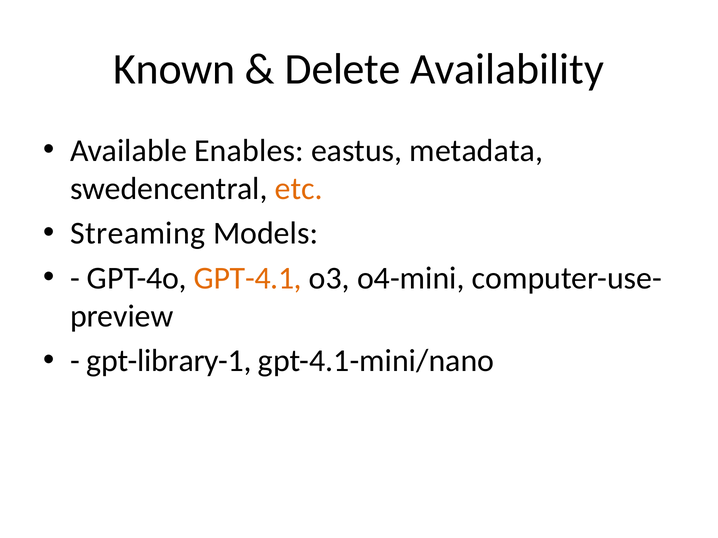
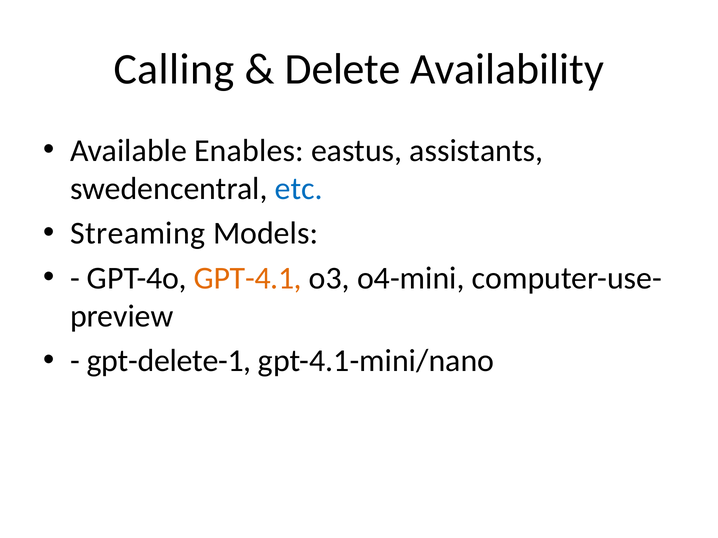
Known: Known -> Calling (174, 70)
metadata: metadata -> assistants (476, 151)
etc colour: orange -> blue (299, 189)
gpt-library-1: gpt-library-1 -> gpt-delete-1 (169, 361)
